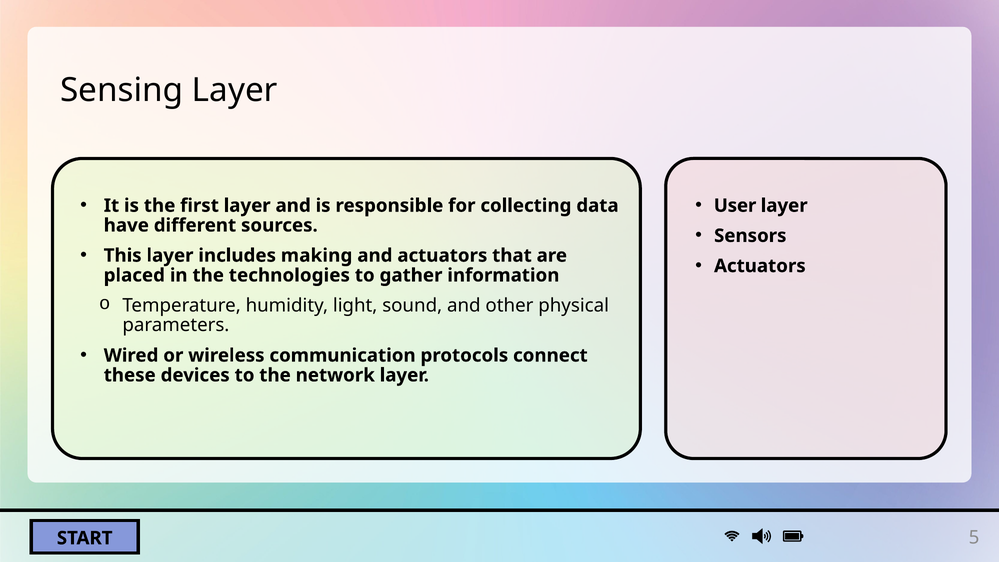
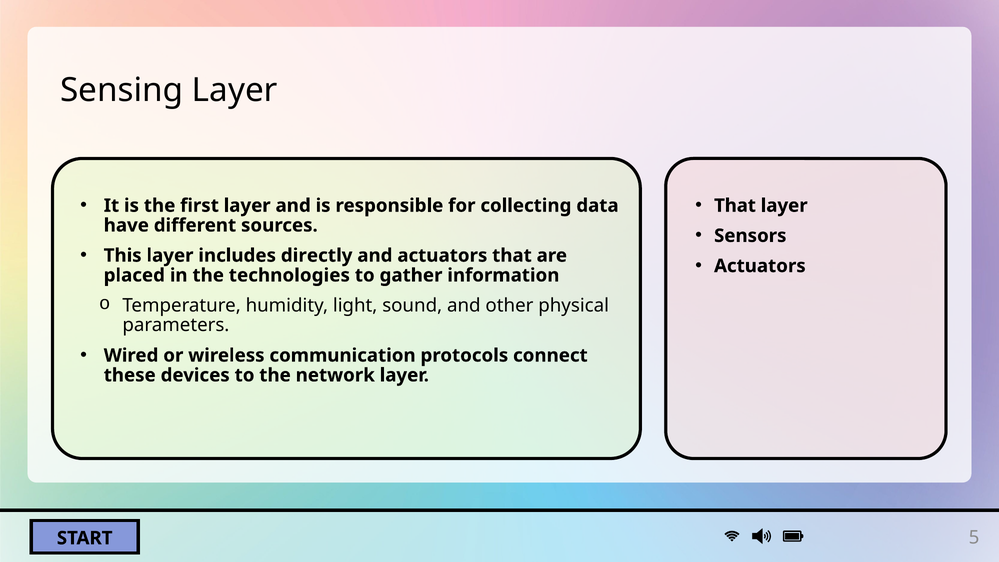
User: User -> That (735, 206)
making: making -> directly (317, 256)
